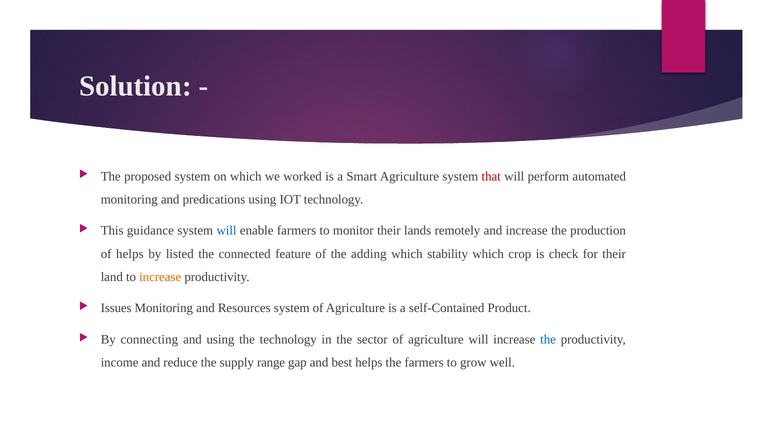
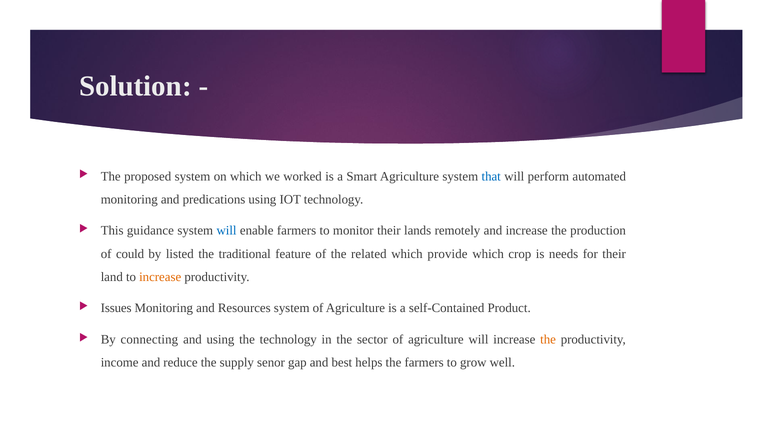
that colour: red -> blue (491, 176)
of helps: helps -> could (130, 254)
connected: connected -> traditional (245, 254)
adding: adding -> related (369, 254)
stability: stability -> provide (447, 254)
check: check -> needs (564, 254)
the colour: blue -> orange (548, 339)
range: range -> senor (271, 362)
